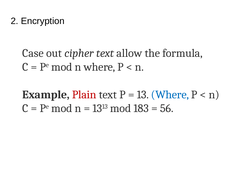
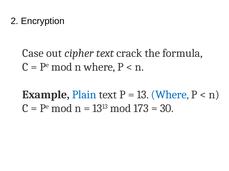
allow: allow -> crack (129, 53)
Plain colour: red -> blue (84, 95)
183: 183 -> 173 (141, 109)
56: 56 -> 30 (167, 109)
